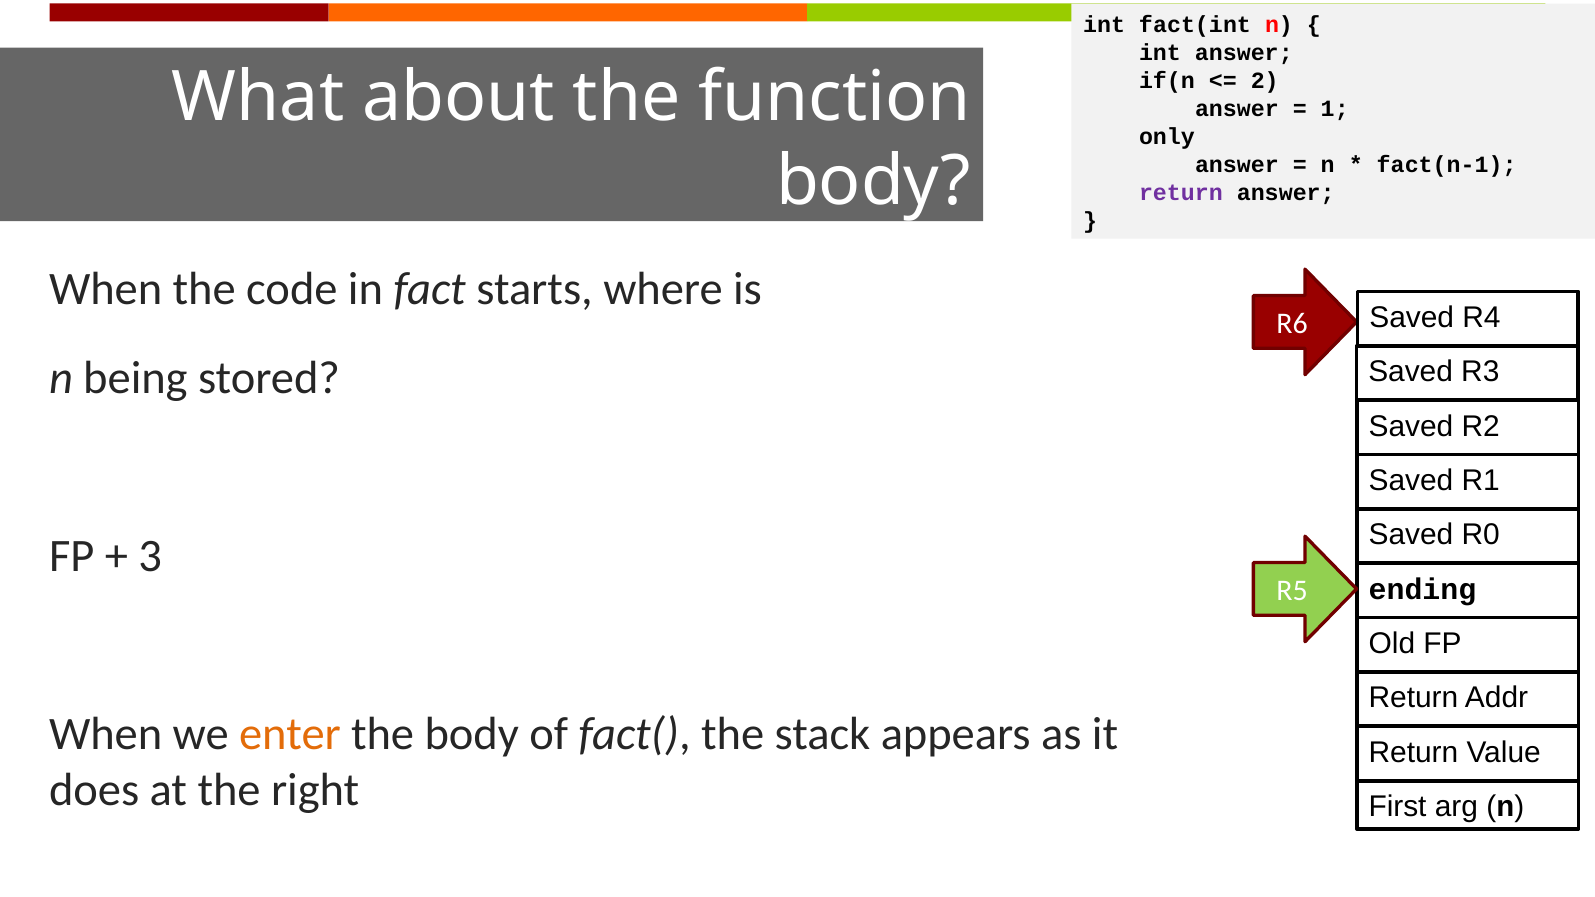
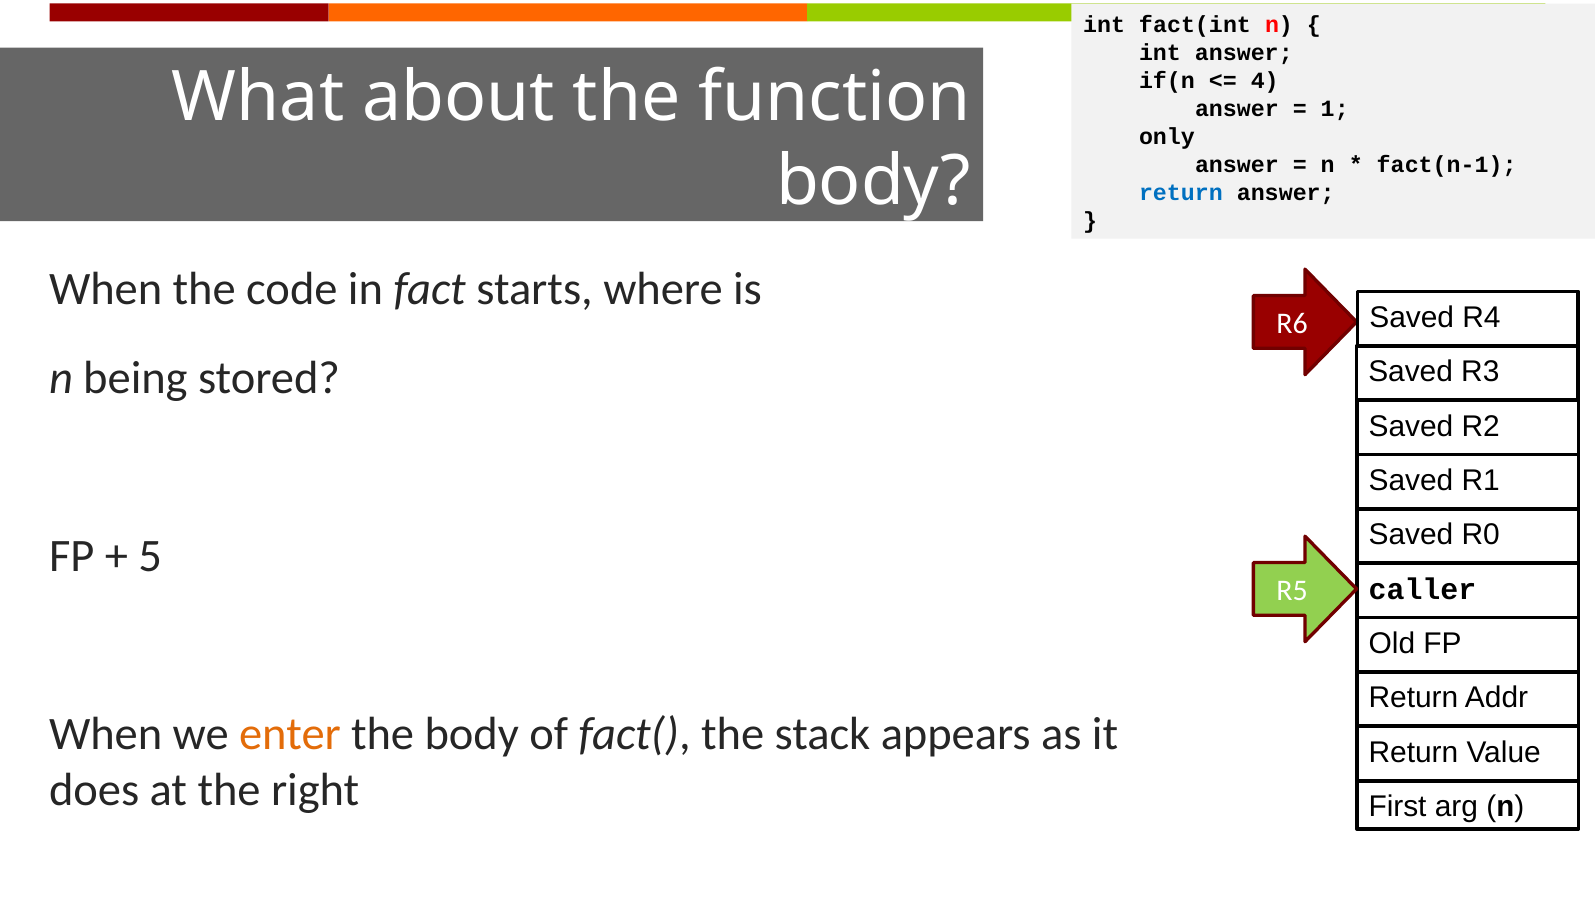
2: 2 -> 4 (1265, 81)
return colour: purple -> blue (1181, 193)
3: 3 -> 5 (150, 556)
ending: ending -> caller (1422, 589)
